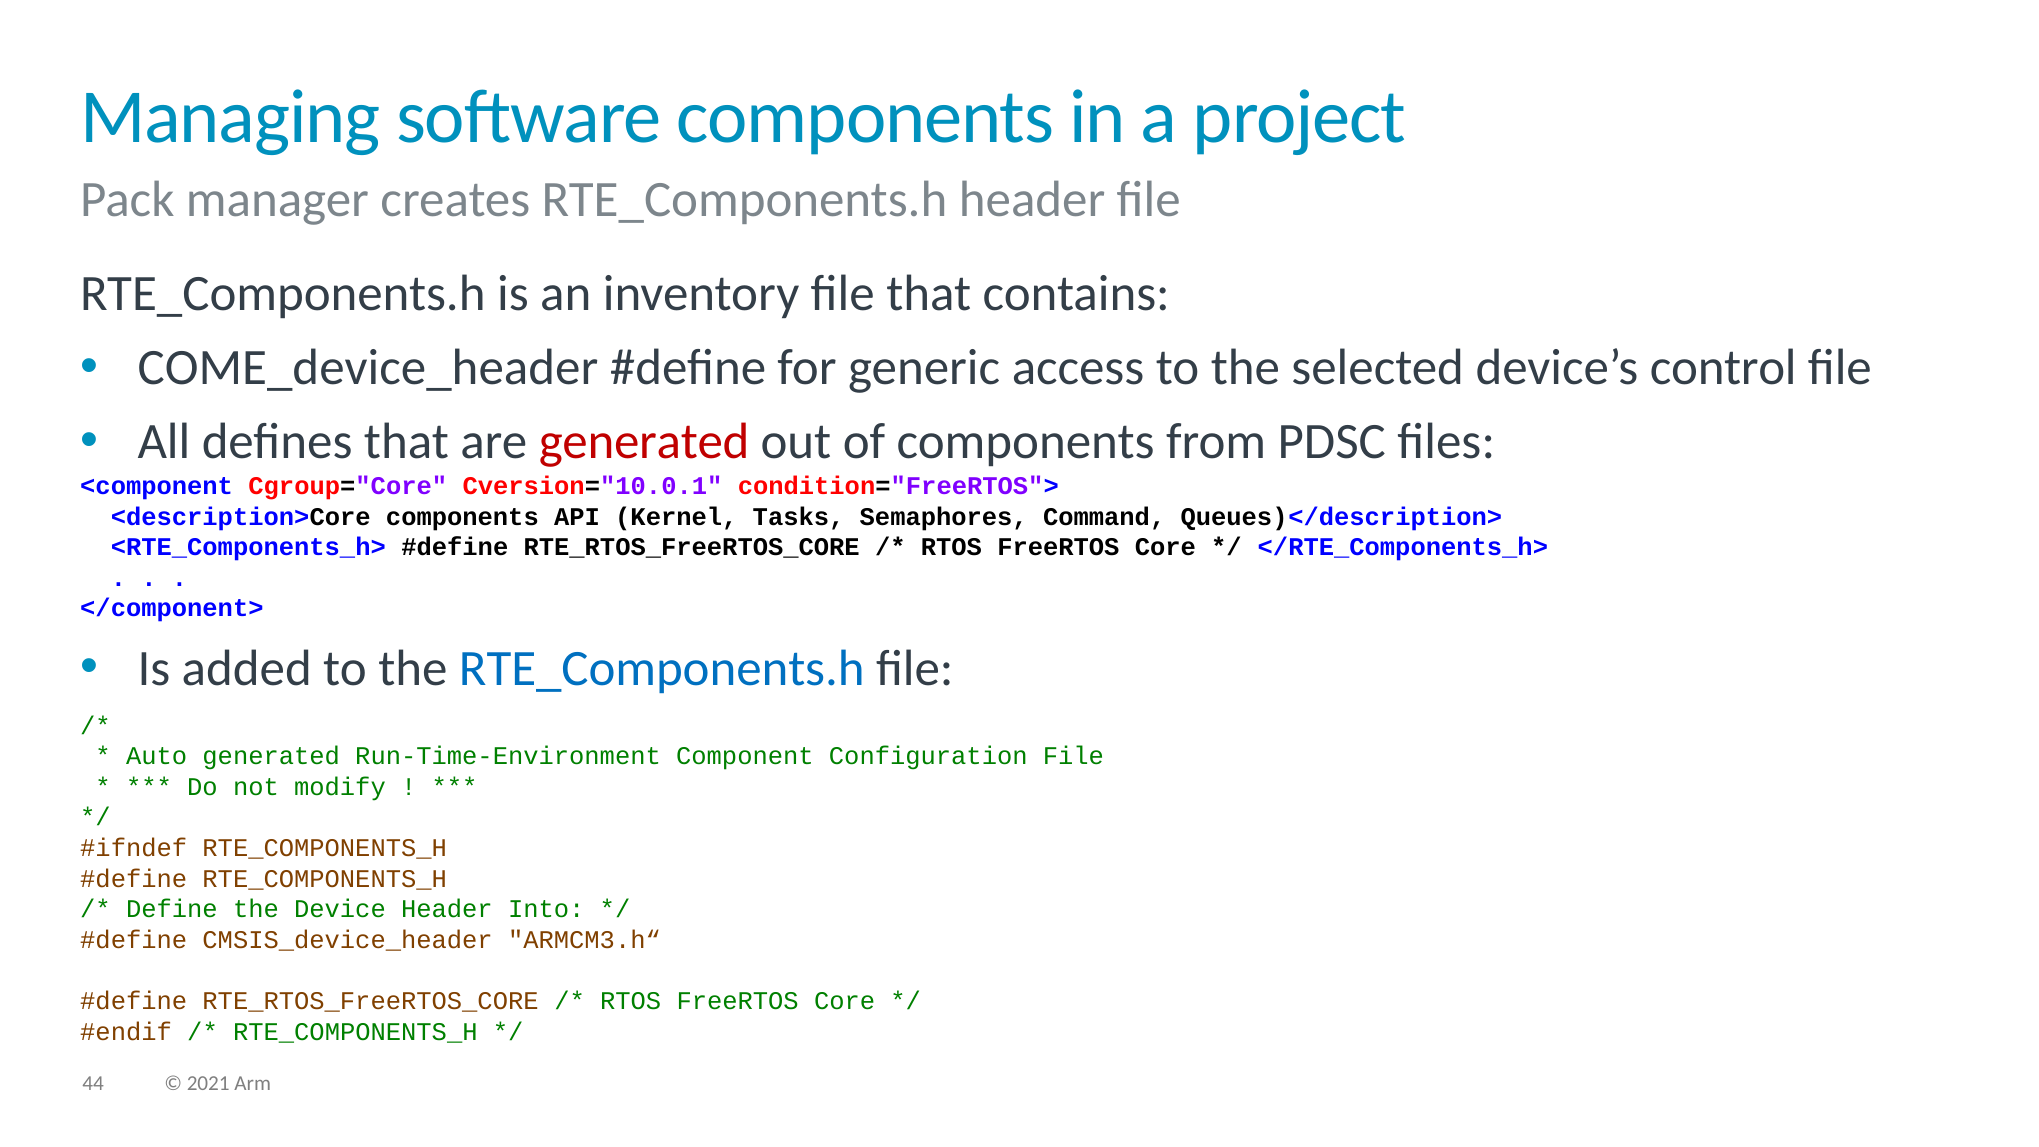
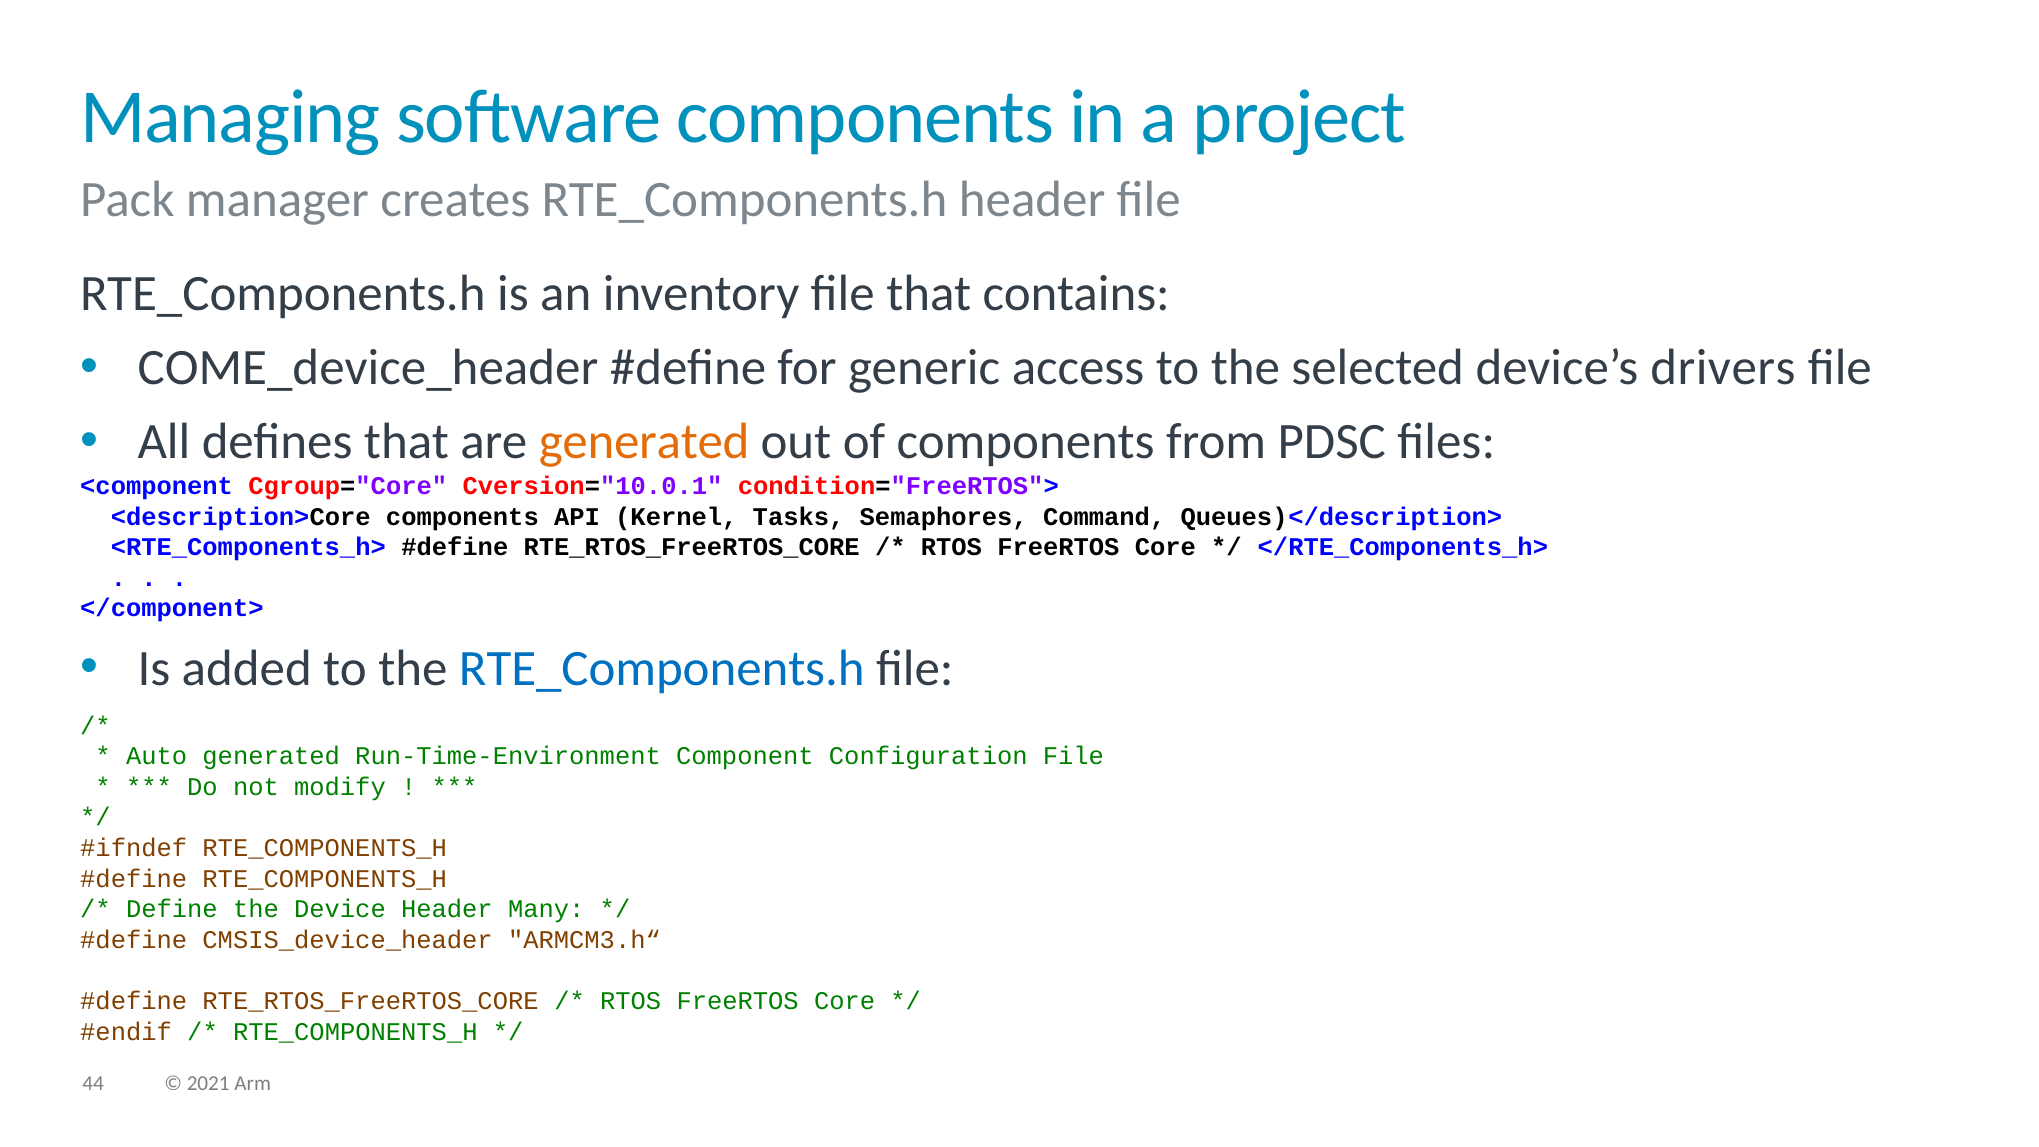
control: control -> drivers (1723, 368)
generated colour: red -> orange (644, 442)
Into: Into -> Many (546, 909)
